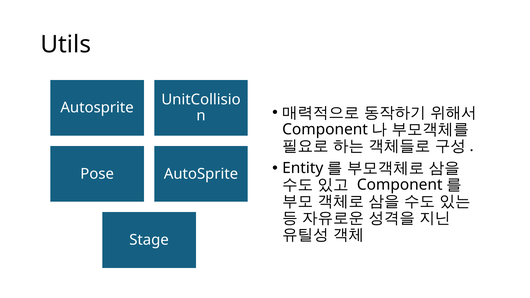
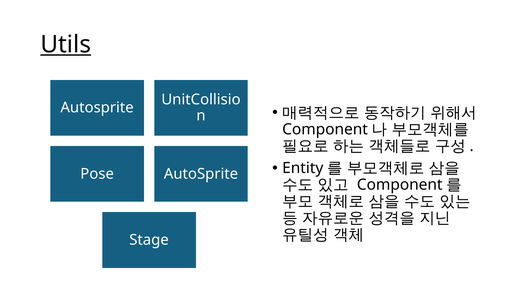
Utils underline: none -> present (66, 45)
